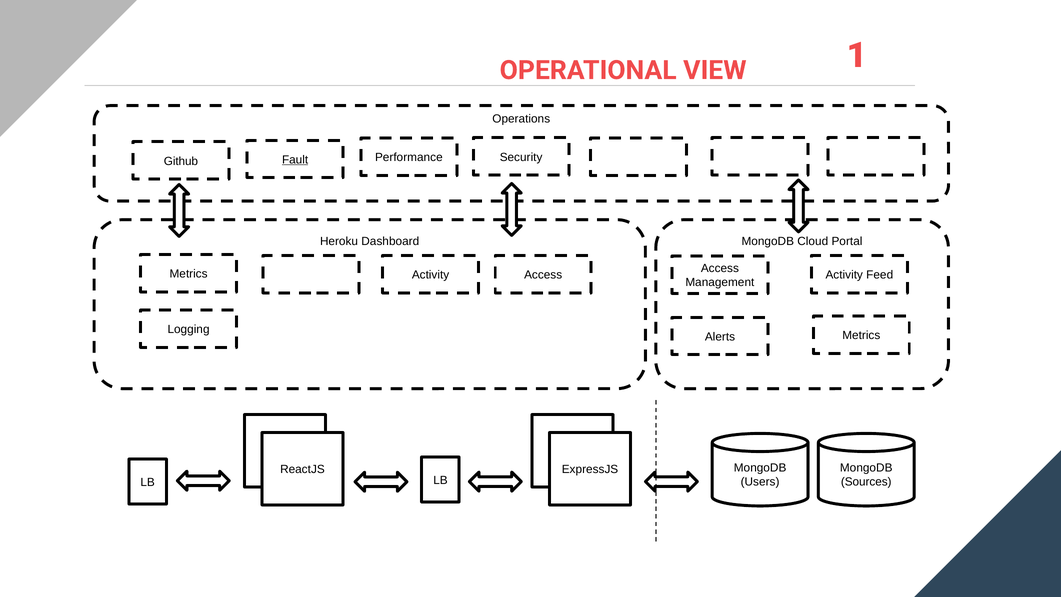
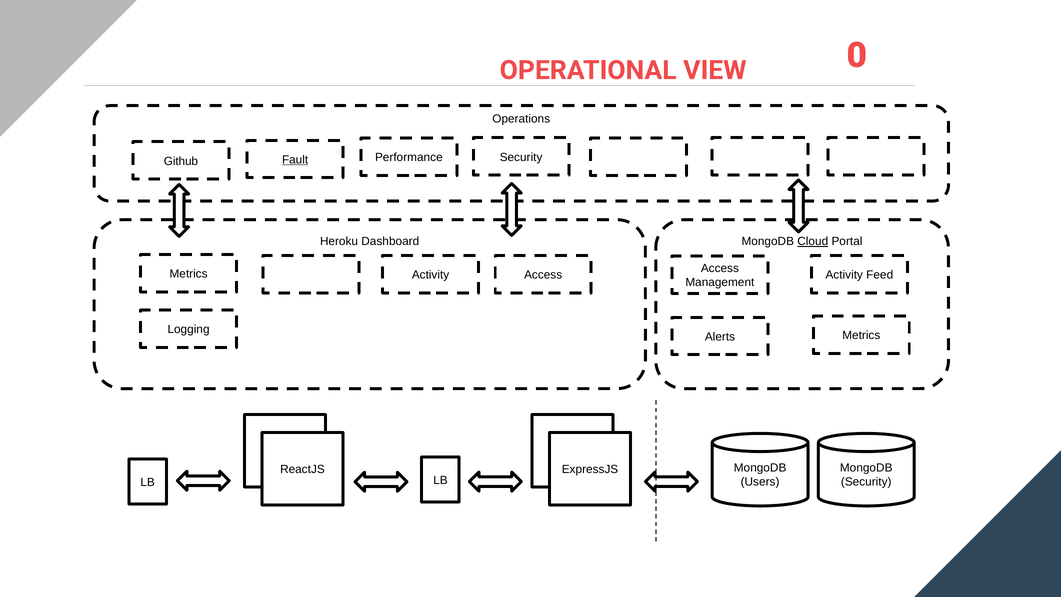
1: 1 -> 0 (857, 55)
Cloud underline: none -> present (813, 241)
Sources: Sources -> Security (866, 482)
